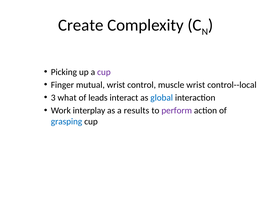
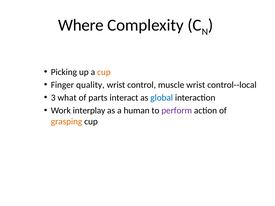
Create: Create -> Where (81, 25)
cup colour: purple -> orange (104, 72)
mutual: mutual -> quality (90, 85)
leads: leads -> parts (98, 98)
results: results -> human (137, 111)
grasping colour: blue -> orange (67, 122)
